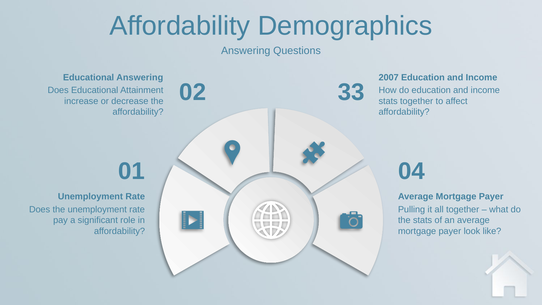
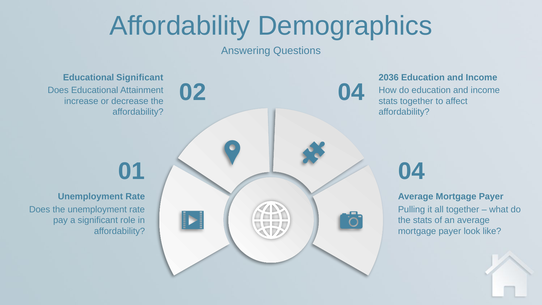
Educational Answering: Answering -> Significant (140, 77)
2007: 2007 -> 2036 (389, 77)
02 33: 33 -> 04 (351, 92)
